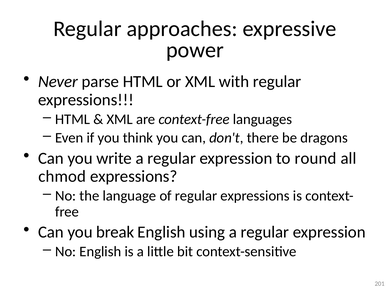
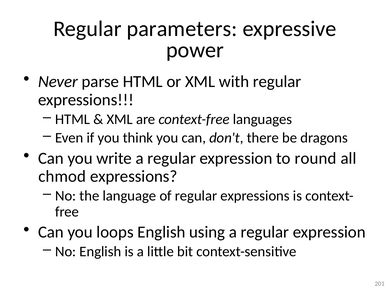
approaches: approaches -> parameters (182, 29)
break: break -> loops (115, 232)
